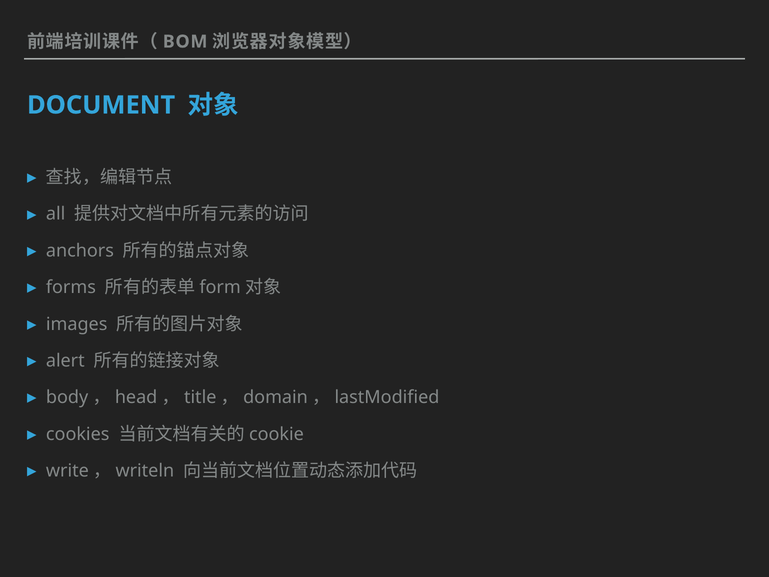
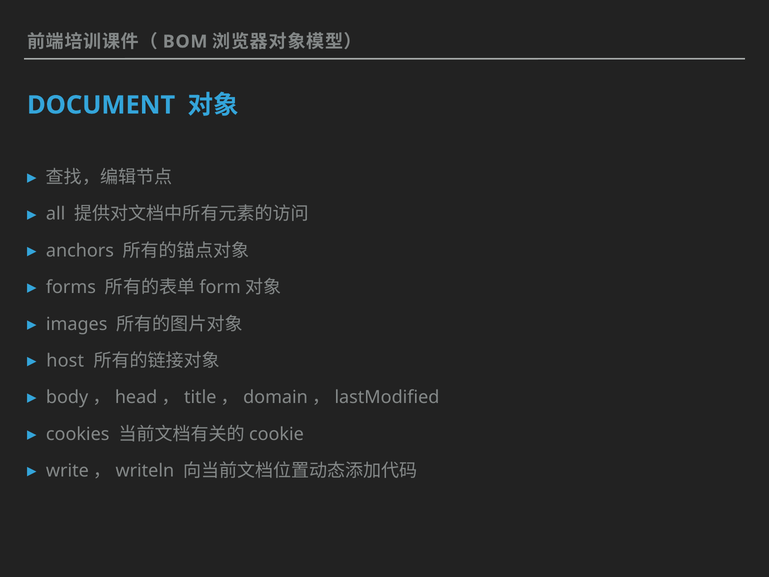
alert: alert -> host (65, 361)
